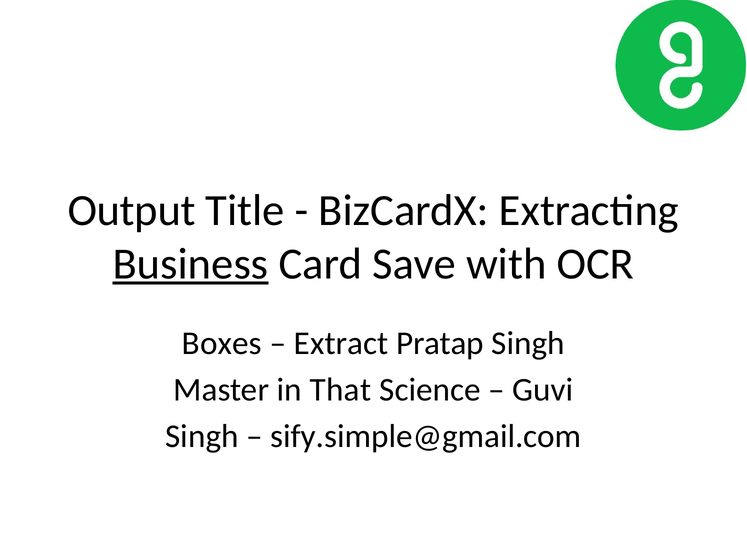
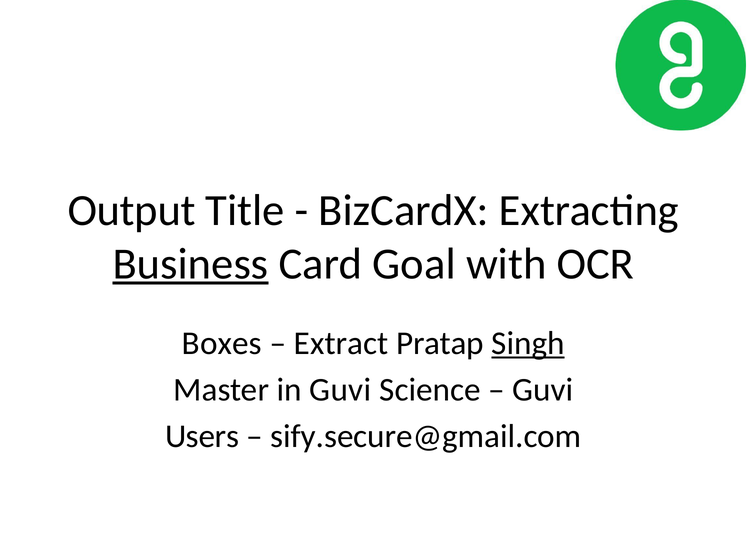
Save: Save -> Goal (414, 264)
Singh underline: none -> present (528, 343)
in That: That -> Guvi (340, 390)
Singh: Singh -> Users (202, 436)
sify.simple@gmail.com: sify.simple@gmail.com -> sify.secure@gmail.com (426, 436)
